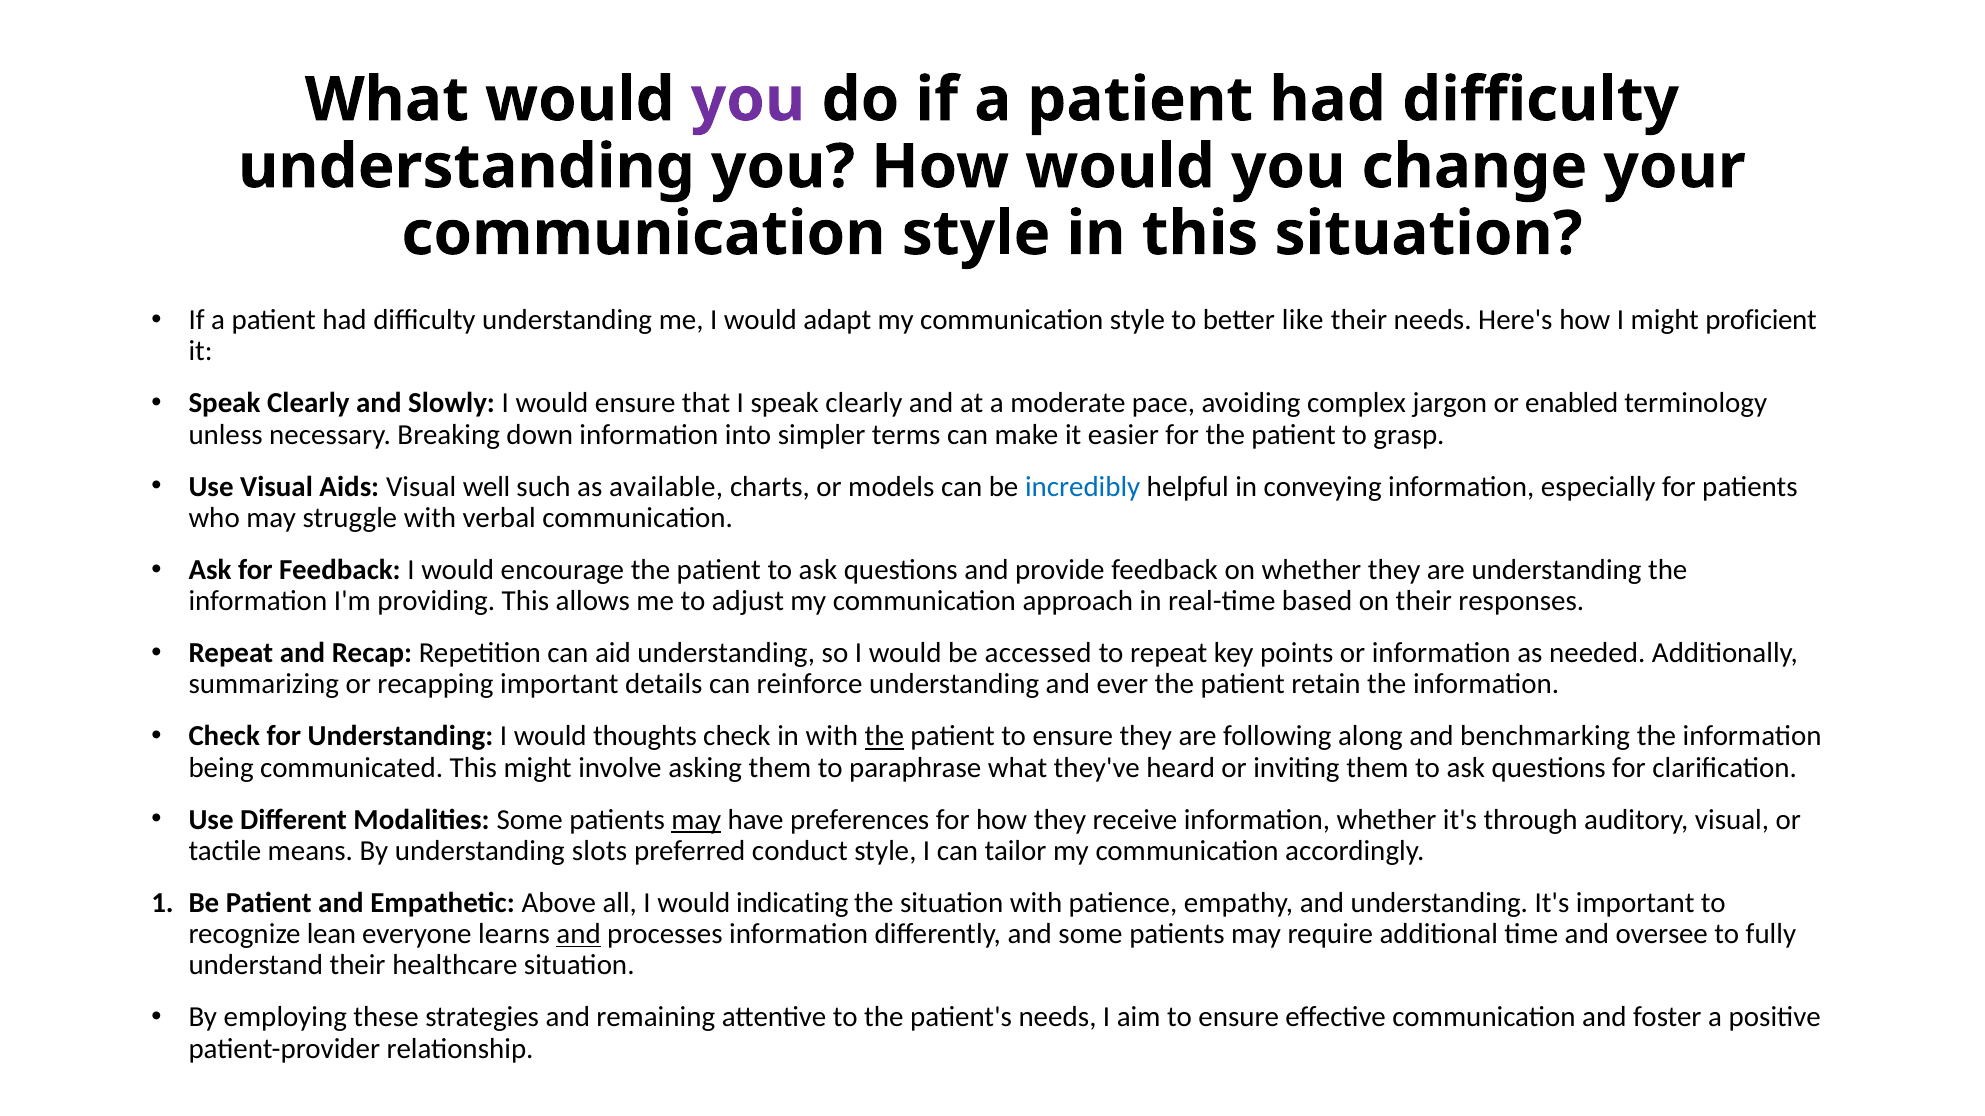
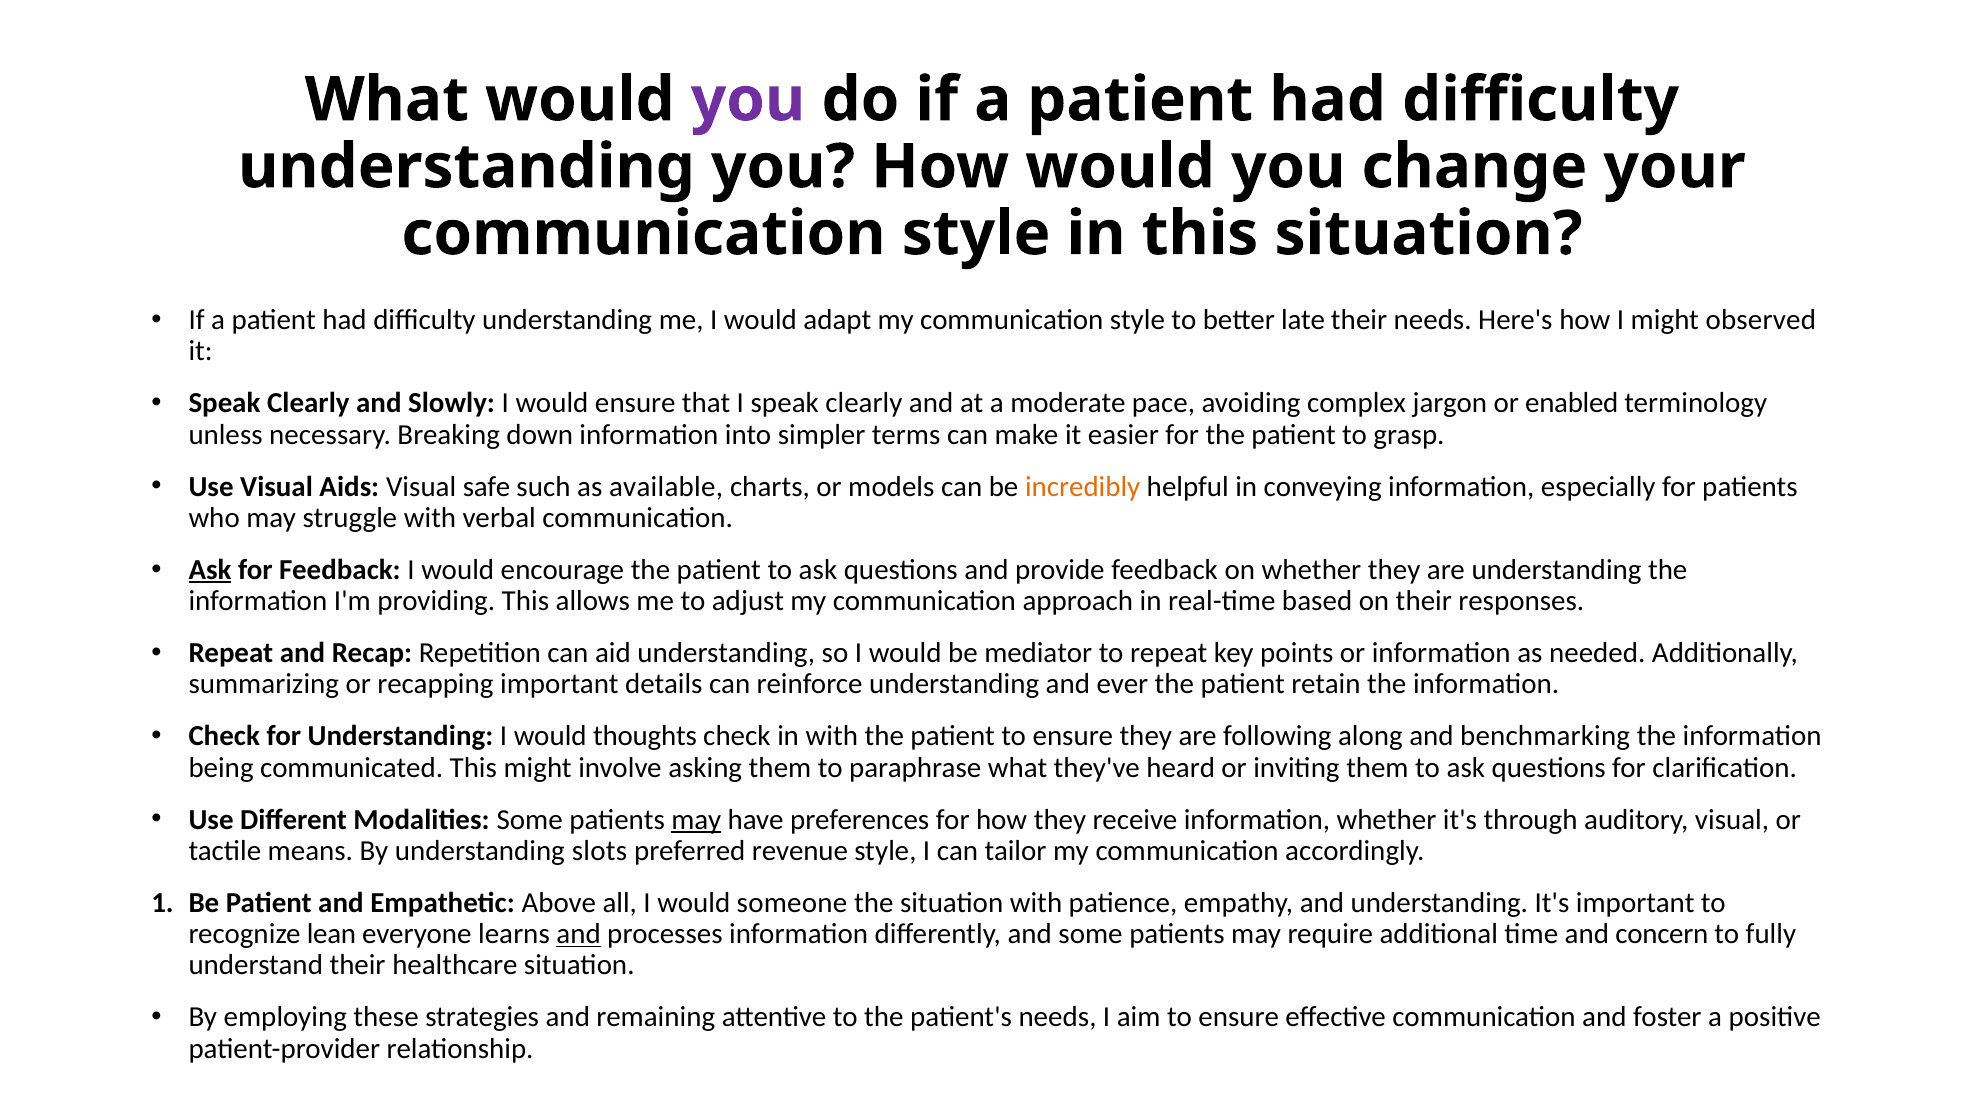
like: like -> late (1303, 320)
proficient: proficient -> observed (1761, 320)
well: well -> safe (487, 487)
incredibly colour: blue -> orange (1083, 487)
Ask underline: none -> present (210, 570)
accessed: accessed -> mediator (1038, 653)
the underline: present -> none (884, 737)
conduct: conduct -> revenue (800, 851)
indicating: indicating -> someone (792, 903)
oversee: oversee -> concern (1662, 934)
